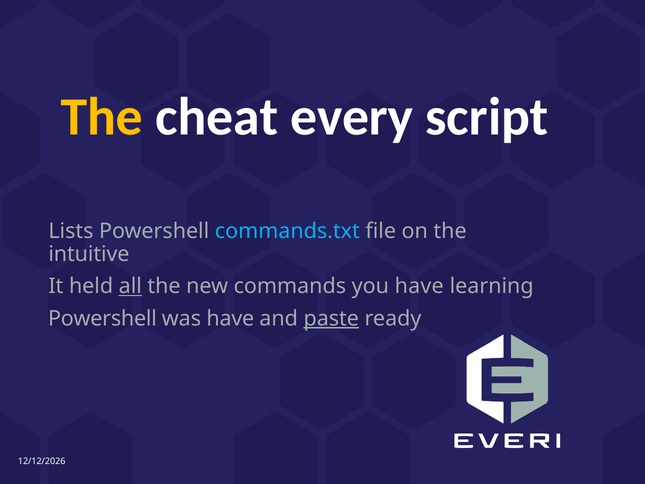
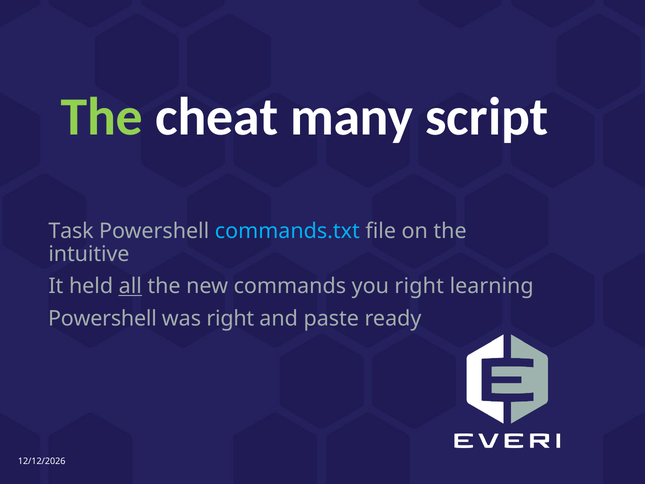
The colour: yellow -> light green (102, 117)
every: every -> many (352, 117)
Lists: Lists -> Task (71, 231)
you have: have -> right (419, 286)
was have: have -> right (230, 318)
paste underline: present -> none (331, 318)
